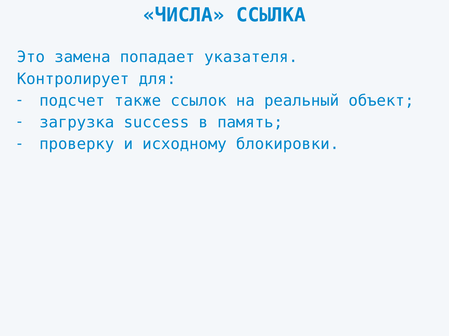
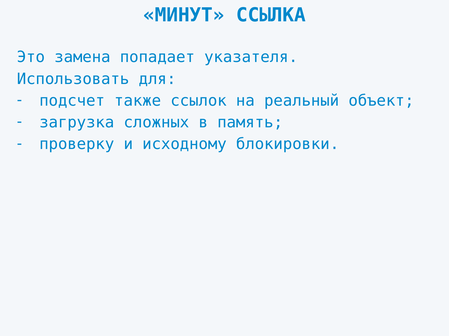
ЧИСЛА: ЧИСЛА -> МИНУТ (184, 15)
Контролирует: Контролирует -> Использовать (73, 79)
success: success -> сложных (156, 123)
